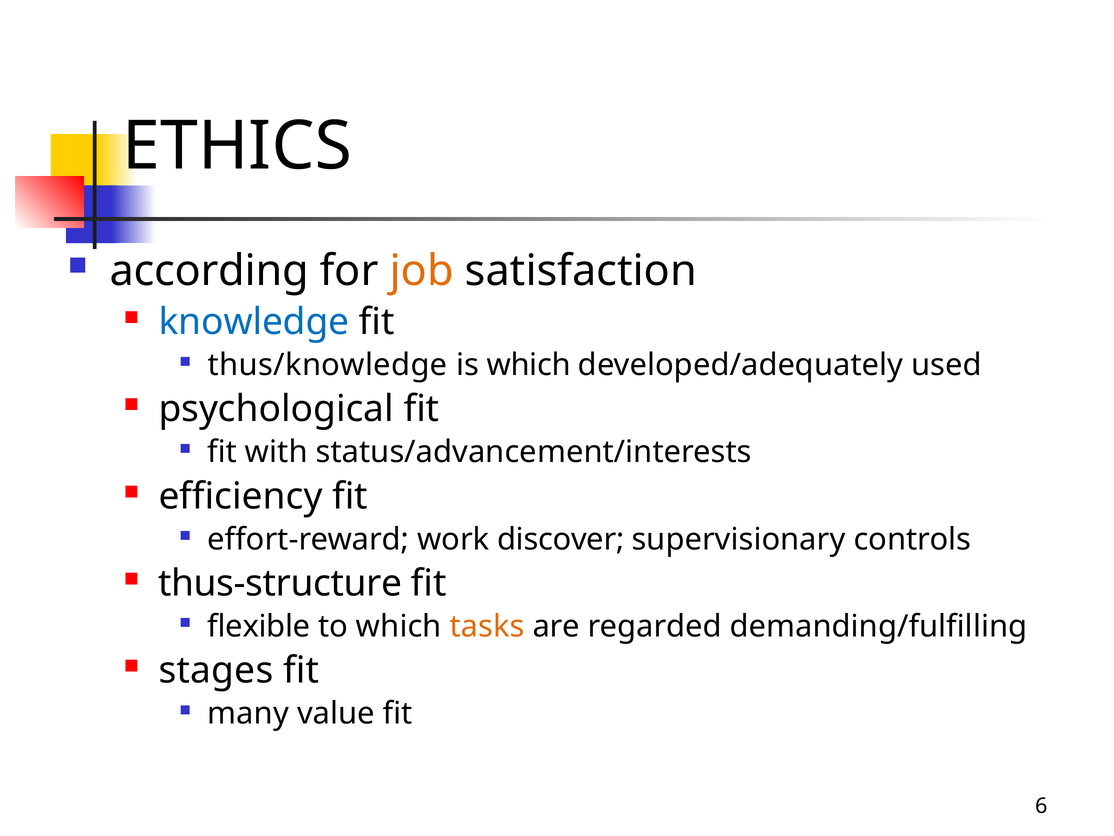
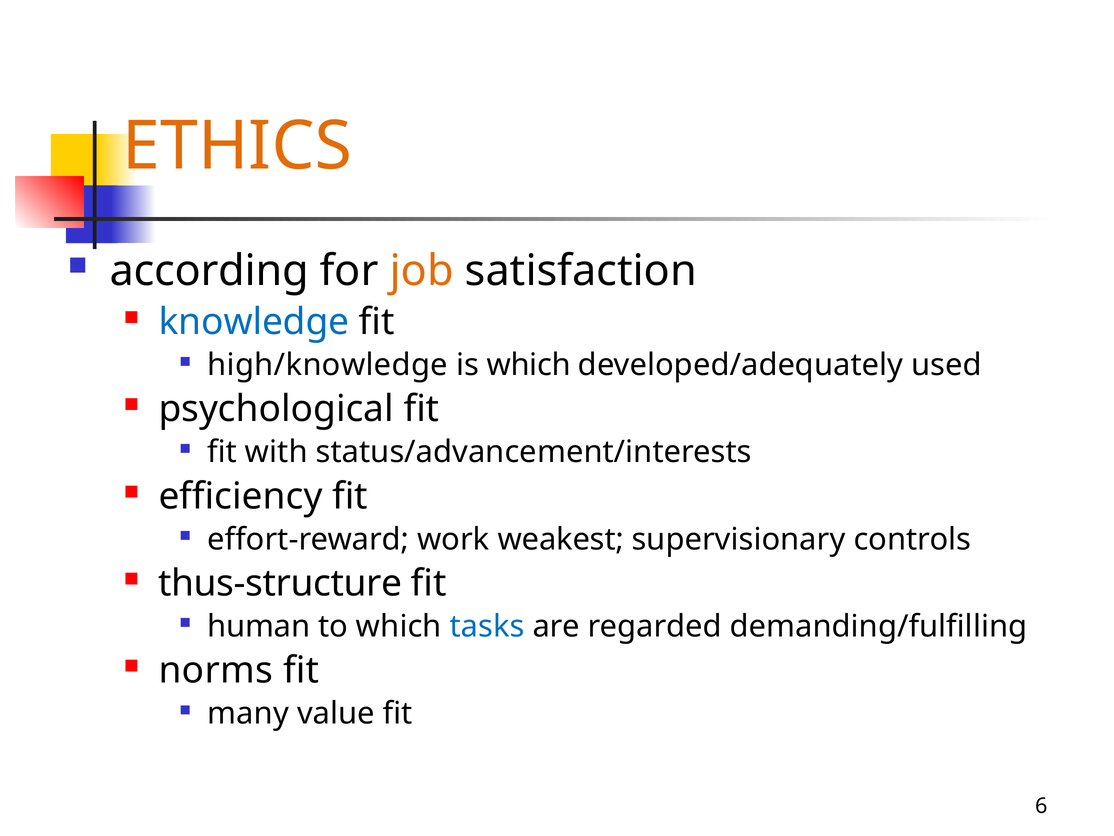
ETHICS colour: black -> orange (237, 146)
thus/knowledge: thus/knowledge -> high/knowledge (328, 365)
discover: discover -> weakest (561, 539)
flexible: flexible -> human (259, 626)
tasks colour: orange -> blue (487, 626)
stages: stages -> norms (216, 670)
